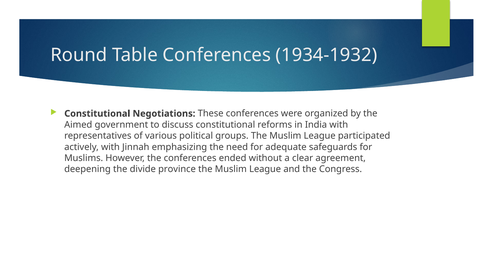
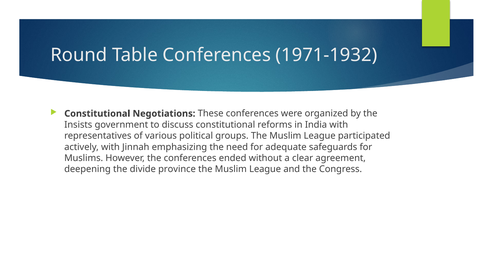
1934-1932: 1934-1932 -> 1971-1932 (326, 55)
Aimed: Aimed -> Insists (78, 124)
